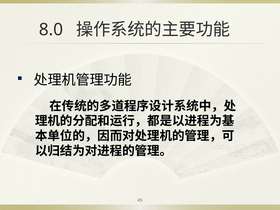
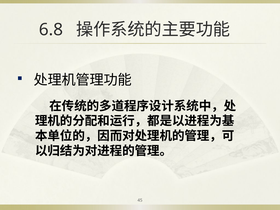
8.0: 8.0 -> 6.8 (51, 30)
